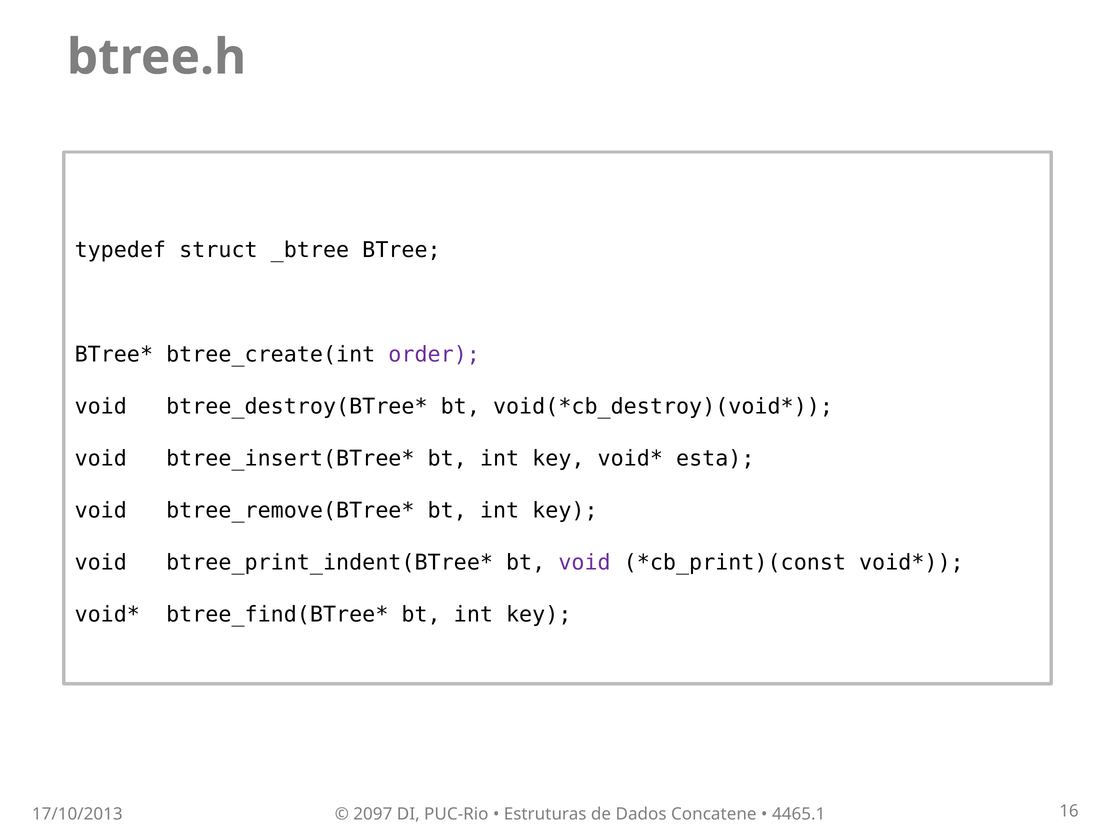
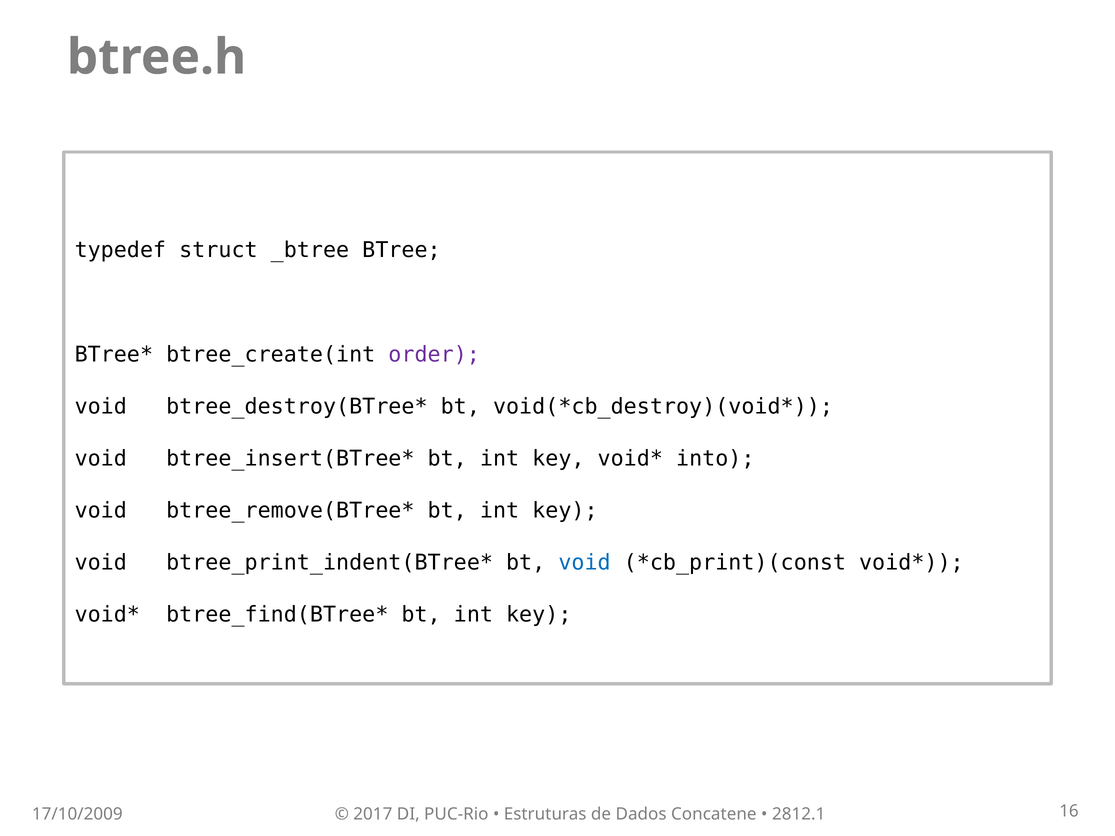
esta: esta -> into (715, 459)
void colour: purple -> blue (585, 563)
17/10/2013: 17/10/2013 -> 17/10/2009 (77, 814)
2097: 2097 -> 2017 (373, 814)
4465.1: 4465.1 -> 2812.1 (799, 814)
